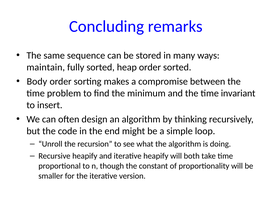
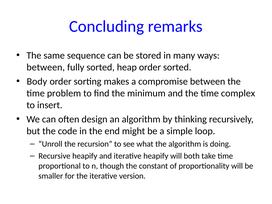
maintain: maintain -> between (46, 67)
invariant: invariant -> complex (238, 93)
